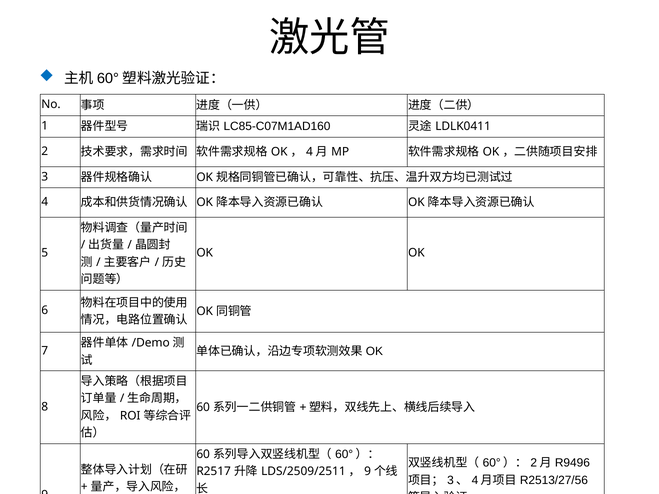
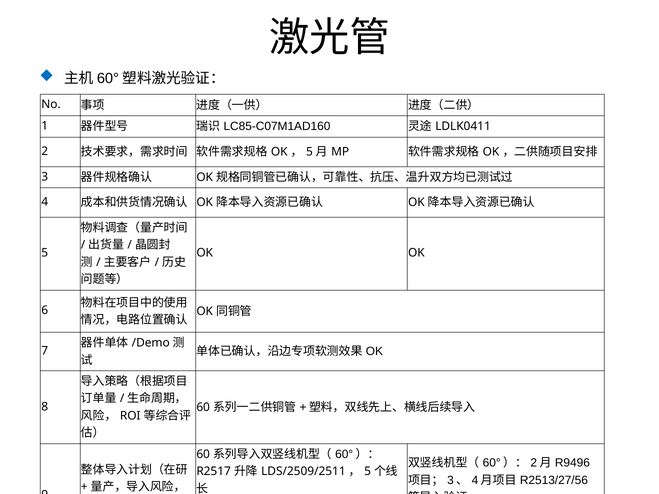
4: 4 -> 5 (309, 152)
9: 9 -> 5 (368, 472)
